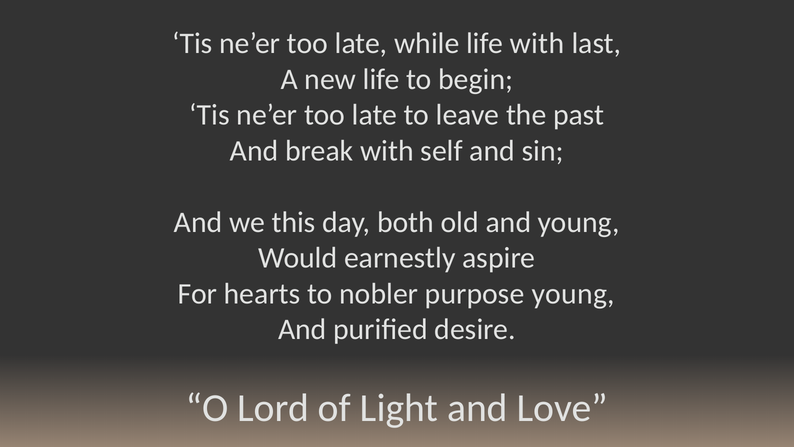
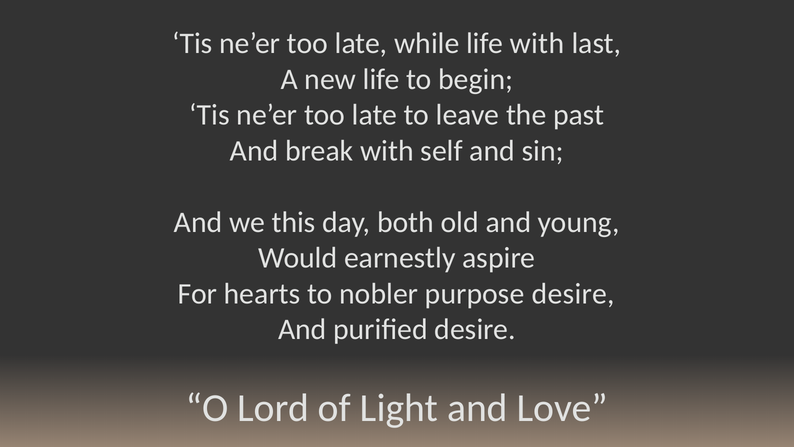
purpose young: young -> desire (573, 294)
